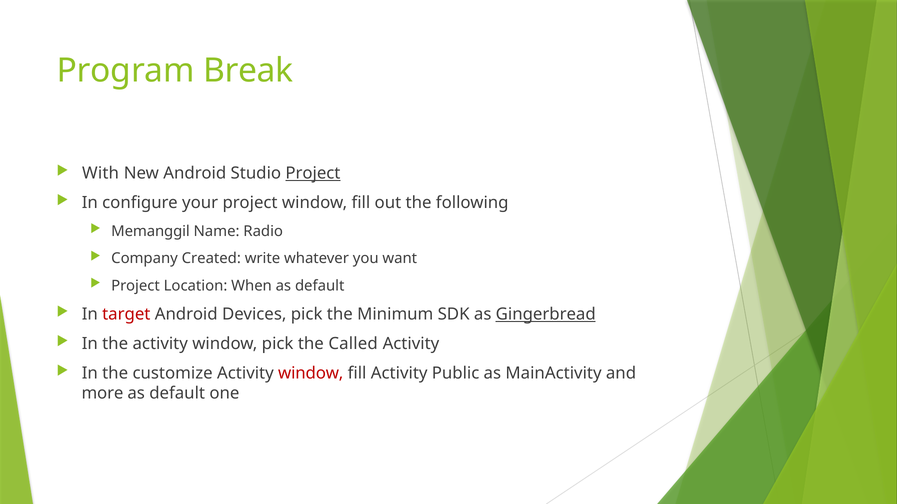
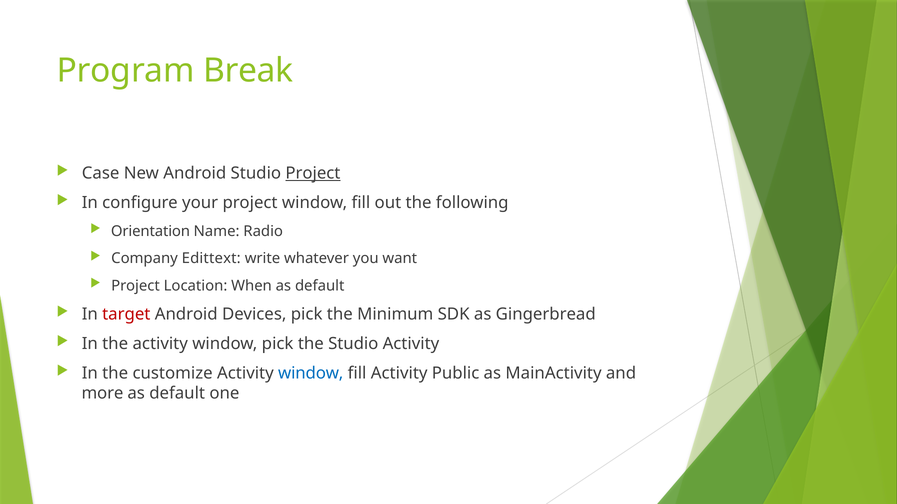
With: With -> Case (101, 174)
Memanggil: Memanggil -> Orientation (151, 231)
Created: Created -> Edittext (211, 259)
Gingerbread underline: present -> none (546, 315)
the Called: Called -> Studio (353, 344)
window colour: red -> blue (311, 374)
